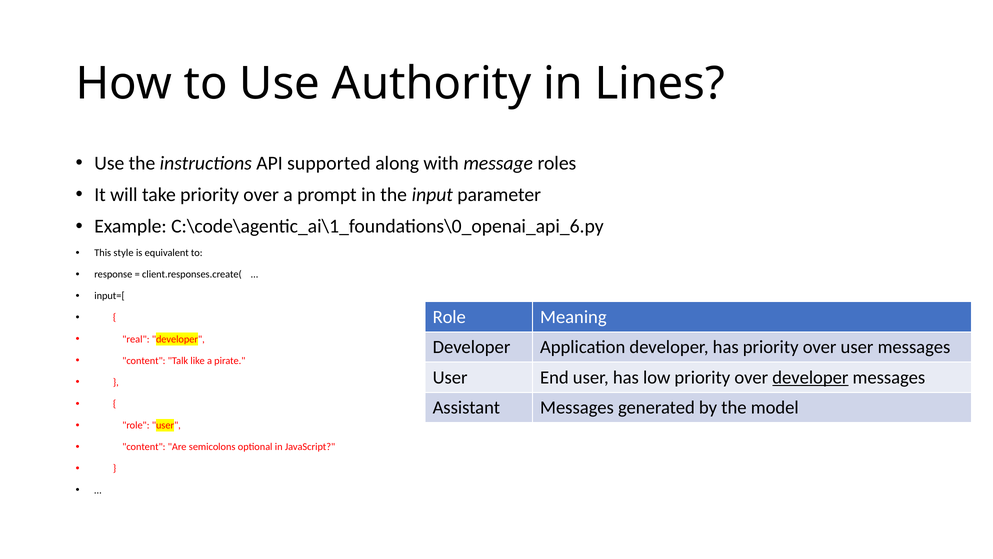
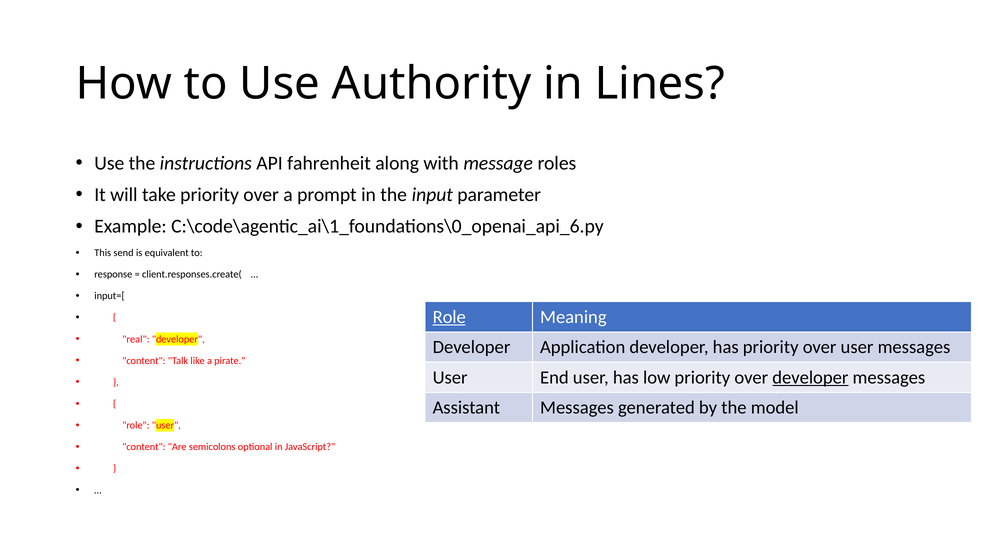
supported: supported -> fahrenheit (329, 163)
style: style -> send (124, 253)
Role underline: none -> present (449, 317)
